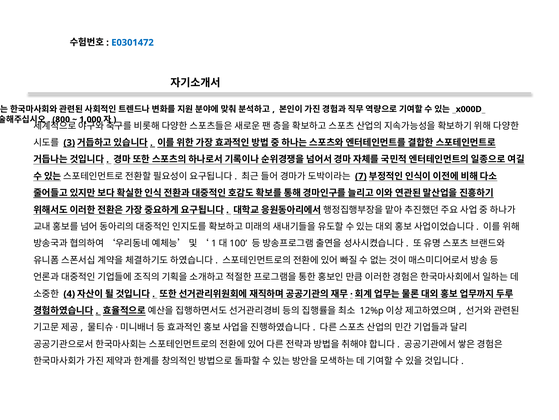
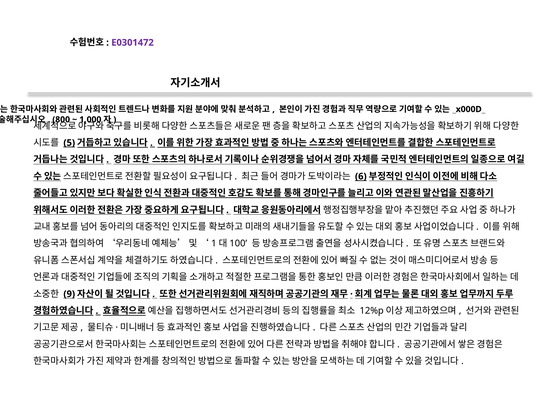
E0301472 colour: blue -> purple (133, 43)
3: 3 -> 5 (69, 143)
7: 7 -> 6 (361, 176)
4: 4 -> 9 (69, 293)
